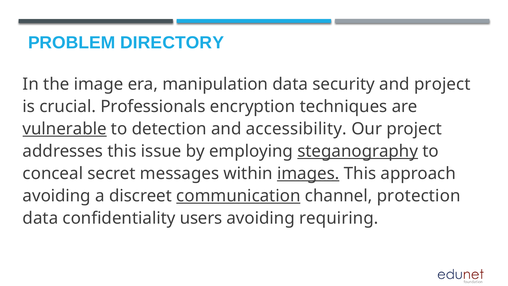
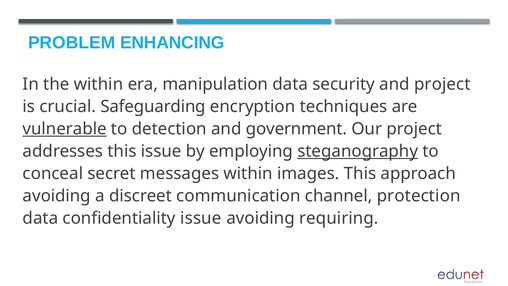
DIRECTORY: DIRECTORY -> ENHANCING (172, 43)
the image: image -> within (98, 84)
Professionals: Professionals -> Safeguarding (153, 106)
accessibility: accessibility -> government (297, 129)
images underline: present -> none (308, 173)
communication underline: present -> none (238, 196)
confidentiality users: users -> issue (201, 218)
